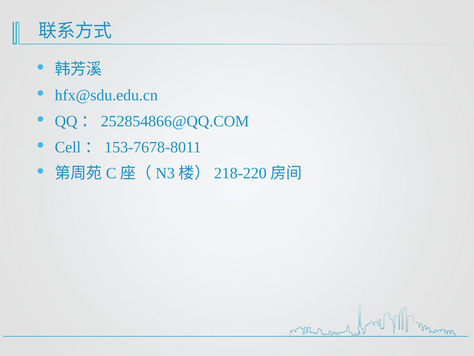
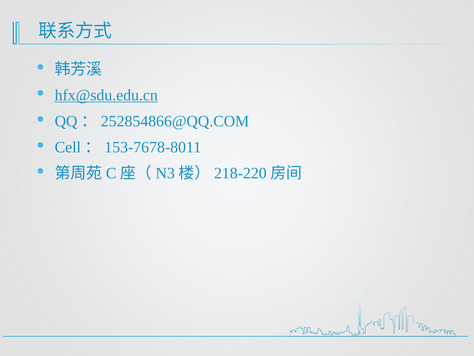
hfx@sdu.edu.cn underline: none -> present (106, 95)
